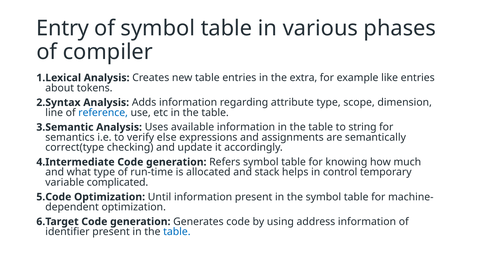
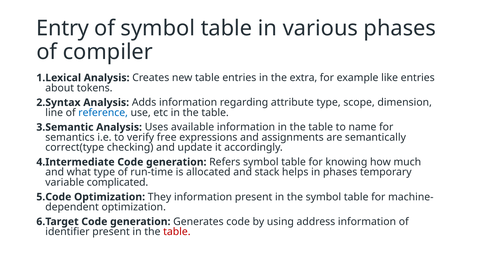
string: string -> name (362, 127)
else: else -> free (167, 138)
in control: control -> phases (340, 172)
Until: Until -> They (160, 197)
table colour: blue -> red (177, 232)
